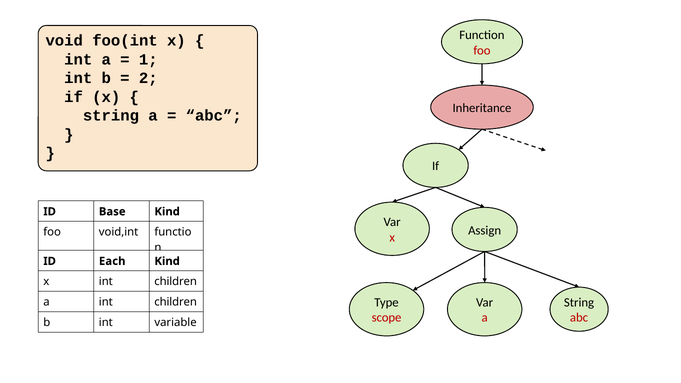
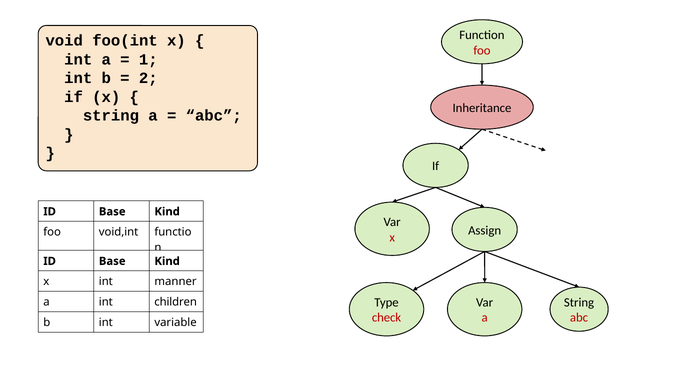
Each: Each -> Base (112, 261)
x int children: children -> manner (176, 282)
scope: scope -> check (387, 318)
